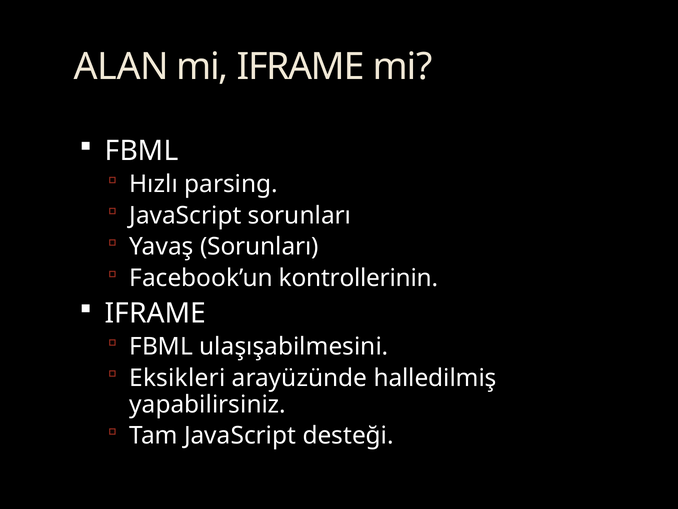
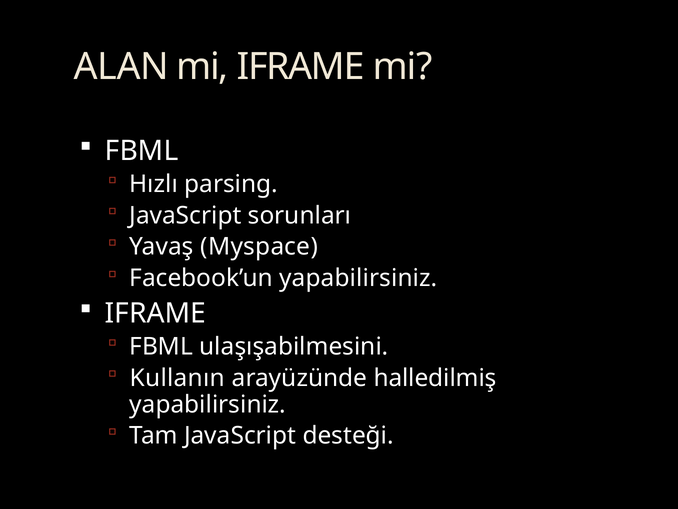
Yavaş Sorunları: Sorunları -> Myspace (259, 247)
Facebook’un kontrollerinin: kontrollerinin -> yapabilirsiniz (358, 278)
Eksikleri: Eksikleri -> Kullanın (177, 378)
